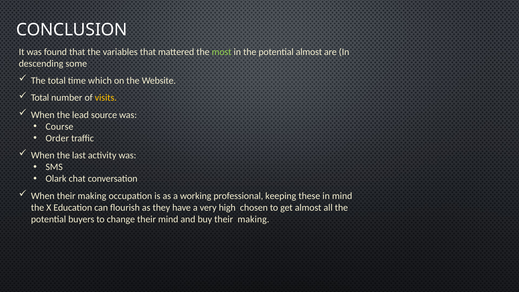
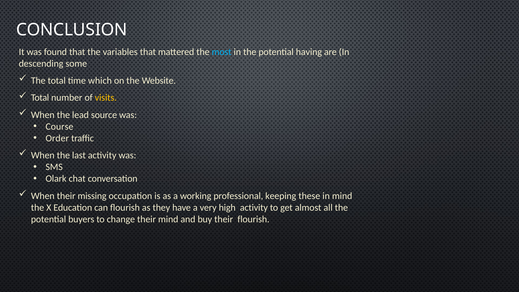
most colour: light green -> light blue (222, 52)
potential almost: almost -> having (309, 52)
When their making: making -> missing (92, 196)
high chosen: chosen -> activity (254, 207)
buy their making: making -> flourish (253, 219)
